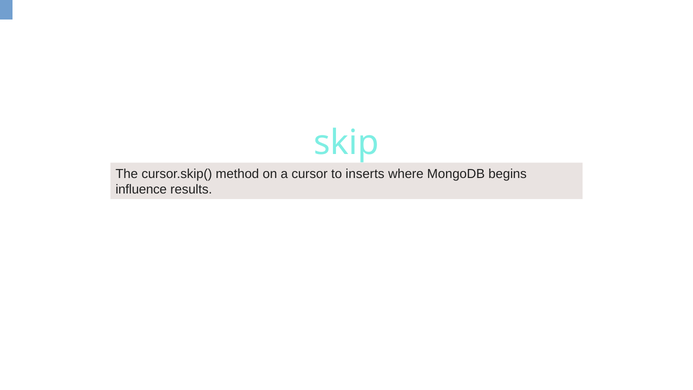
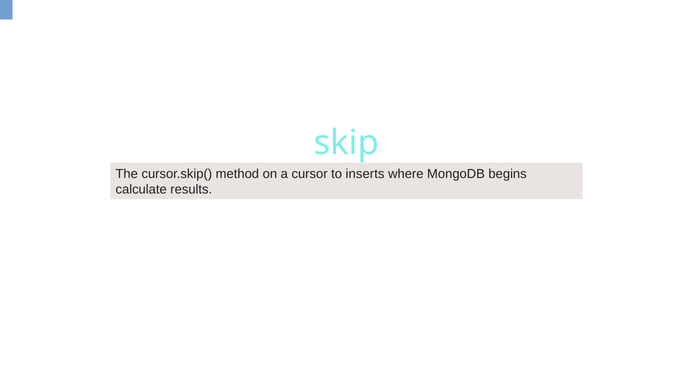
influence: influence -> calculate (141, 190)
